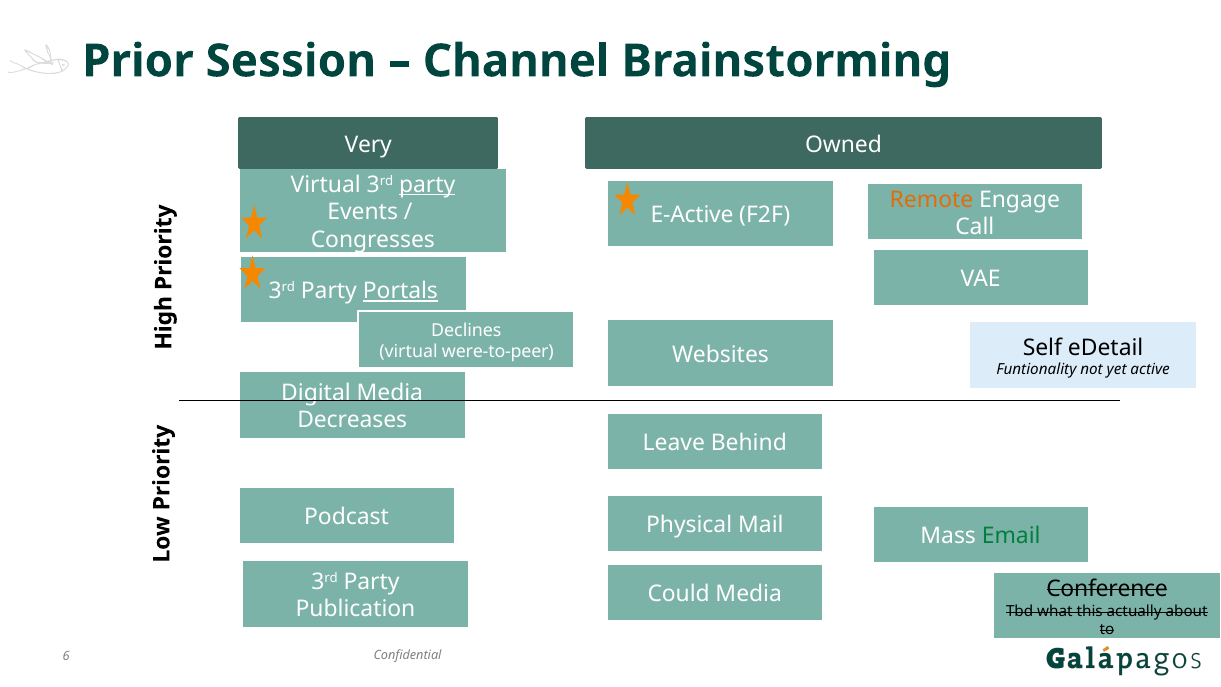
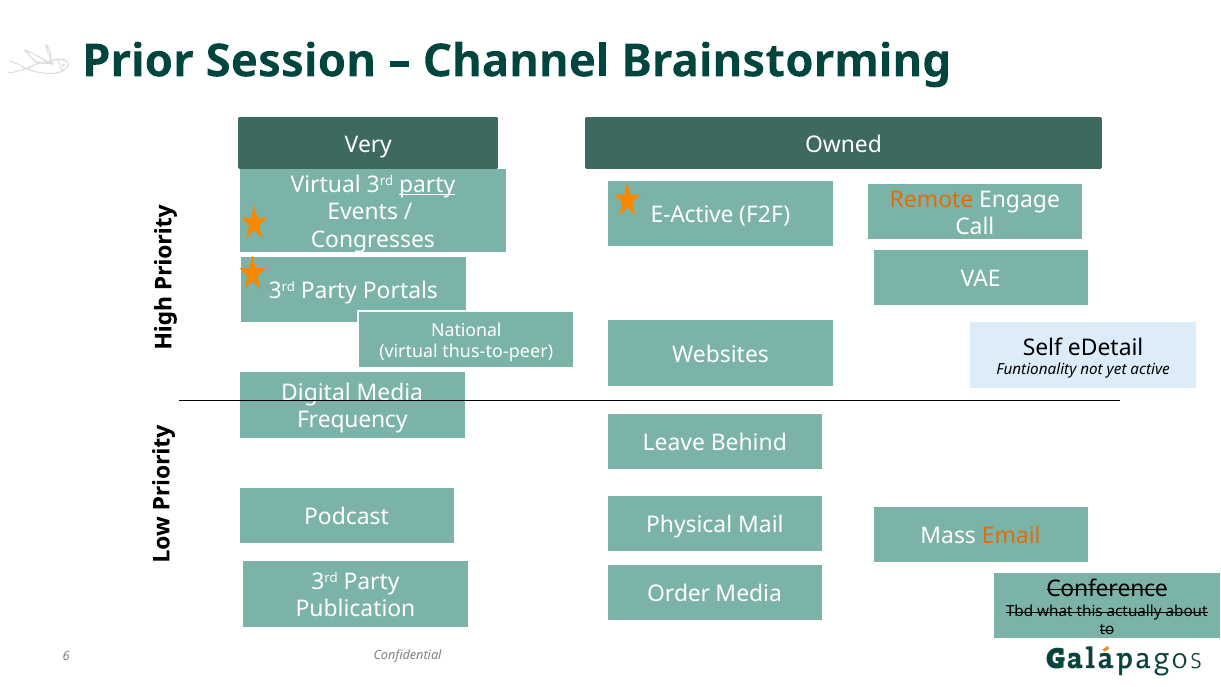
Portals underline: present -> none (400, 291)
Declines: Declines -> National (466, 330)
were-to-peer: were-to-peer -> thus-to-peer (498, 352)
Decreases: Decreases -> Frequency (352, 420)
Email colour: green -> orange (1011, 536)
Could: Could -> Order (679, 594)
